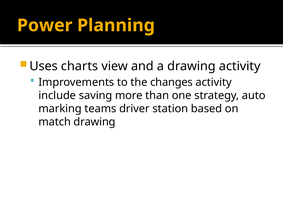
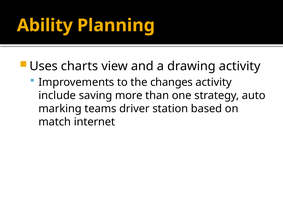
Power: Power -> Ability (45, 25)
match drawing: drawing -> internet (94, 122)
